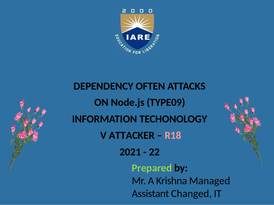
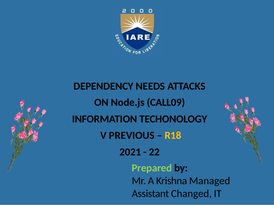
OFTEN: OFTEN -> NEEDS (150, 86)
TYPE09: TYPE09 -> CALL09 (166, 103)
ATTACKER: ATTACKER -> PREVIOUS (132, 136)
R18 colour: pink -> yellow (173, 136)
